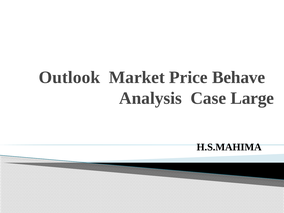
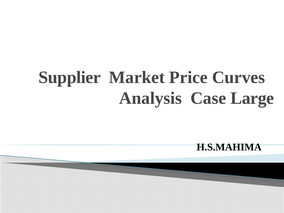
Outlook: Outlook -> Supplier (70, 77)
Behave: Behave -> Curves (239, 77)
